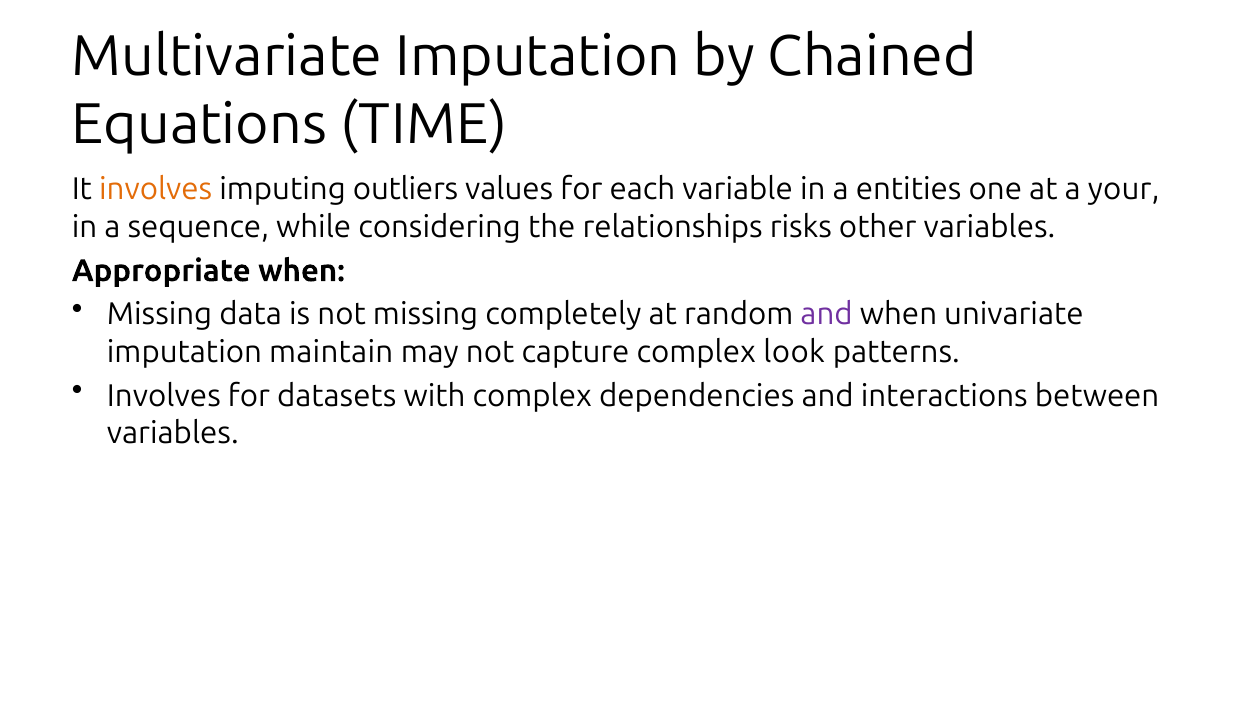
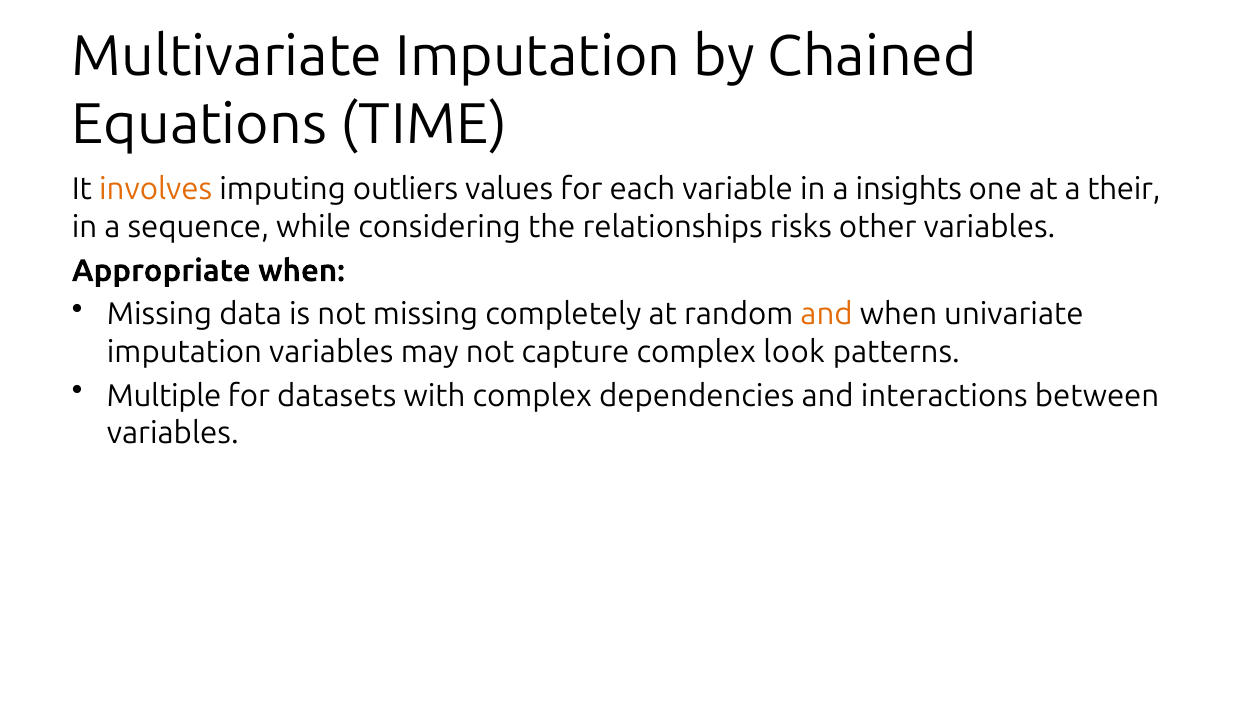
entities: entities -> insights (909, 190)
your: your -> their (1124, 190)
and colour: purple -> orange (827, 315)
imputation maintain: maintain -> variables (331, 352)
Involves: Involves -> Multiple (164, 396)
